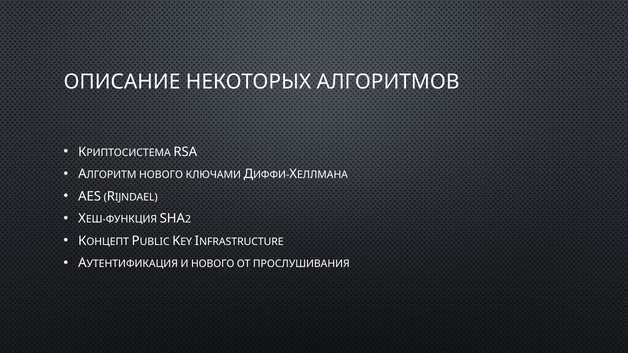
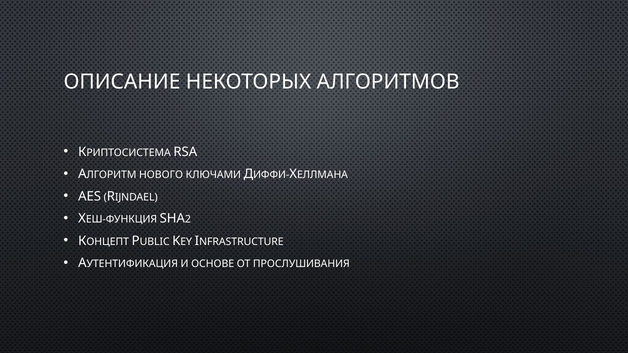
И НОВОГО: НОВОГО -> ОСНОВЕ (213, 264)
